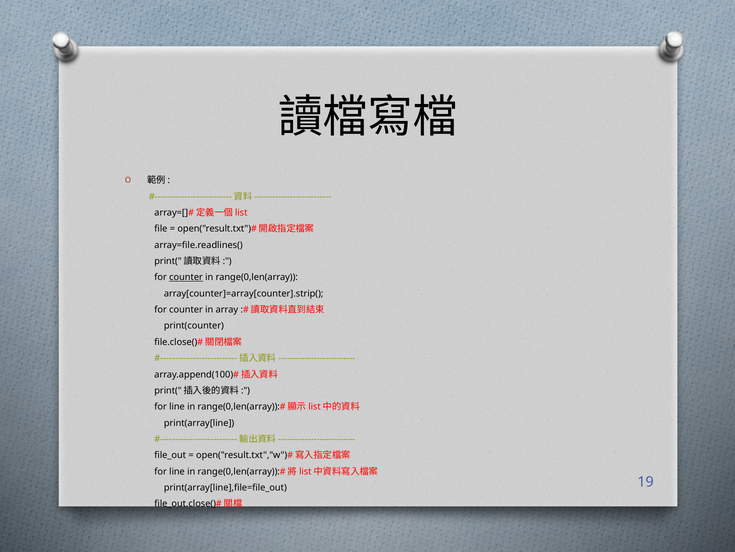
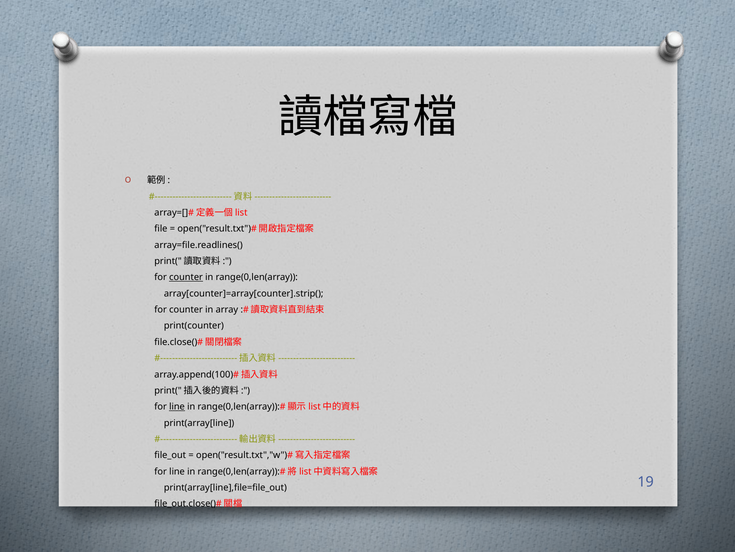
line underline: none -> present (177, 406)
